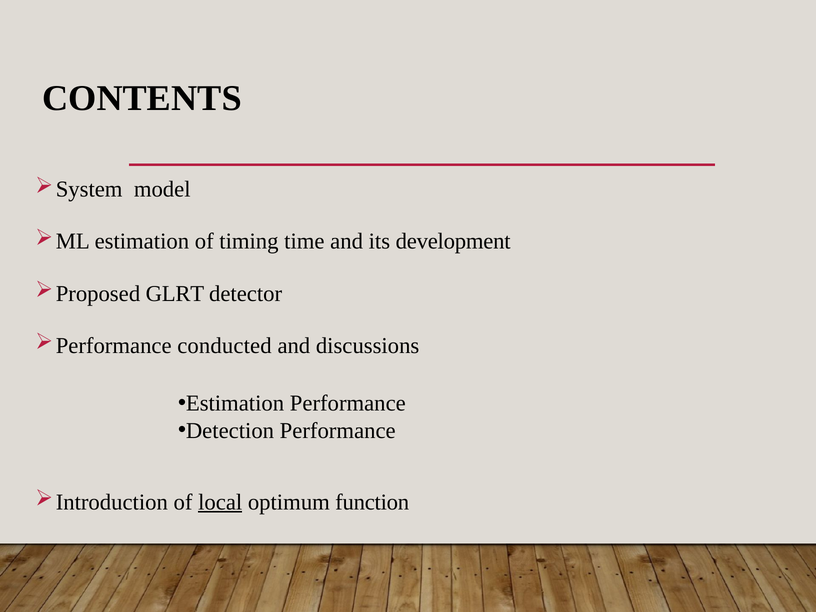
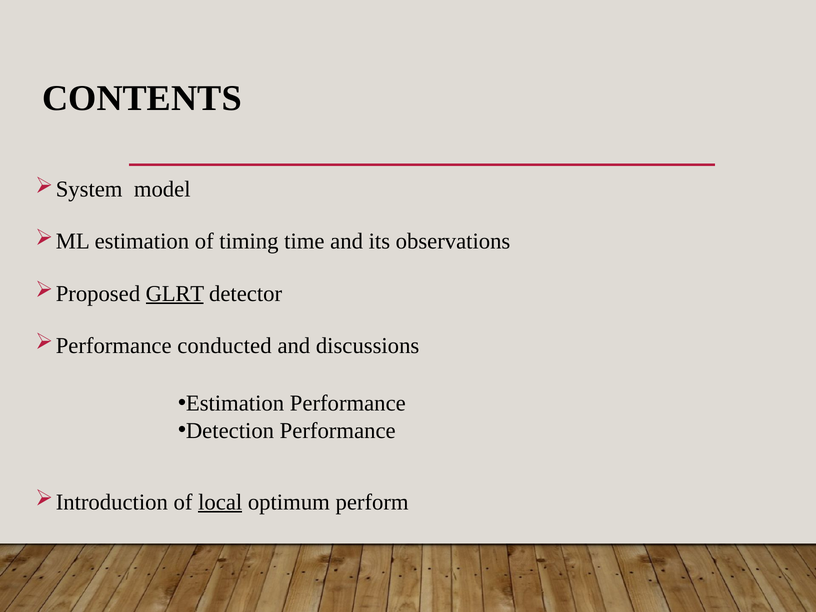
development: development -> observations (453, 241)
GLRT underline: none -> present (175, 294)
function: function -> perform (372, 502)
